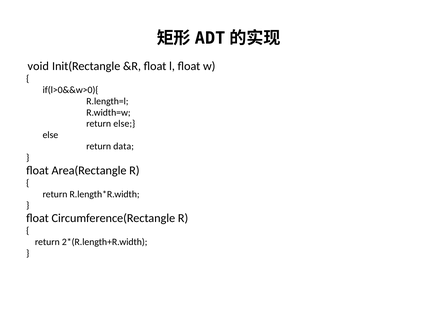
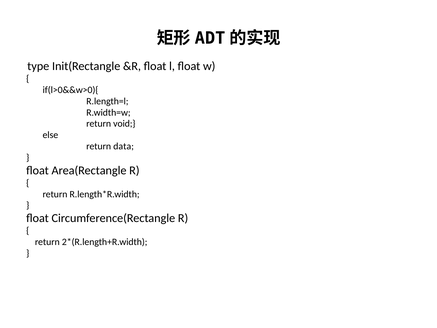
void: void -> type (38, 66)
return else: else -> void (124, 124)
